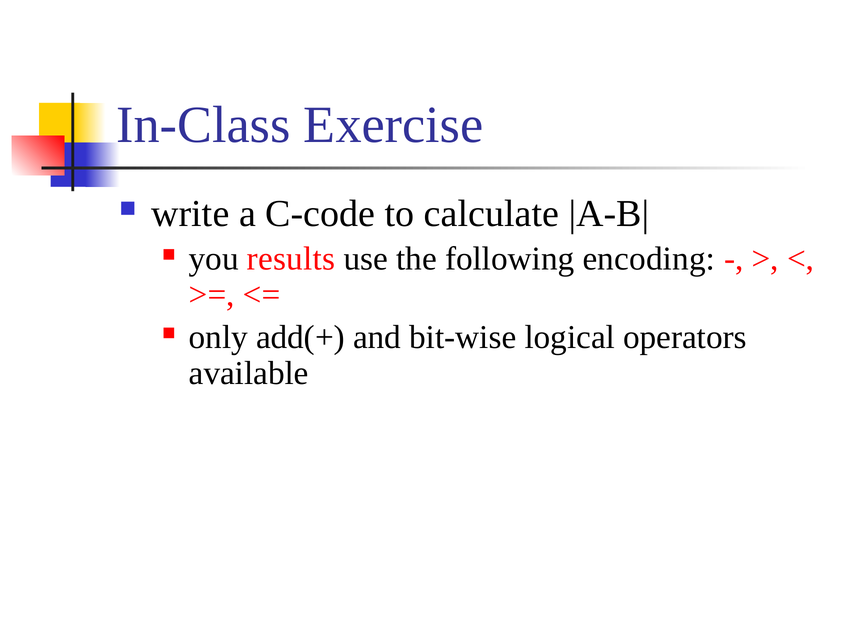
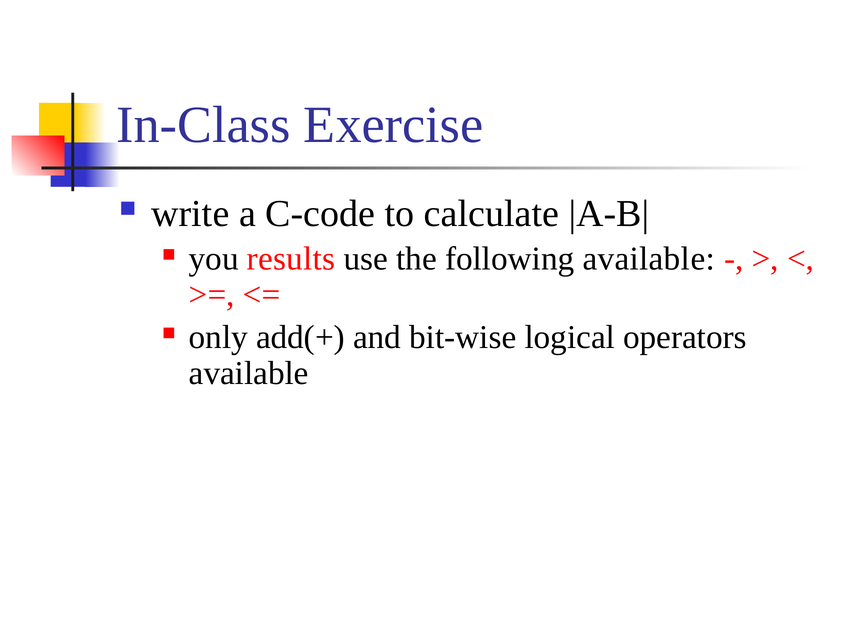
following encoding: encoding -> available (649, 259)
